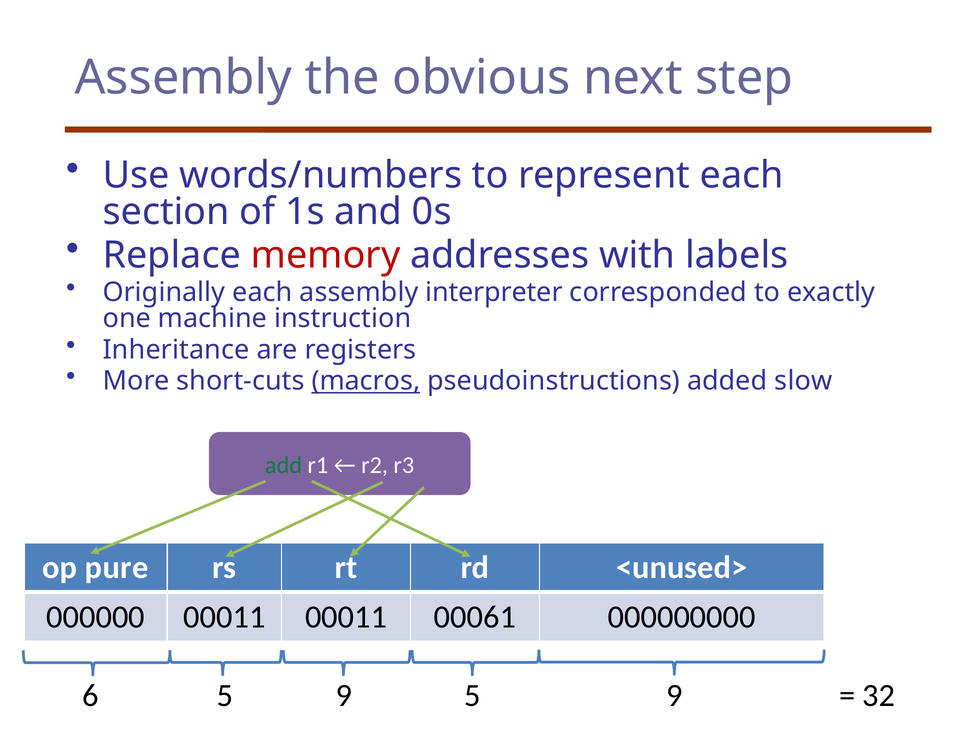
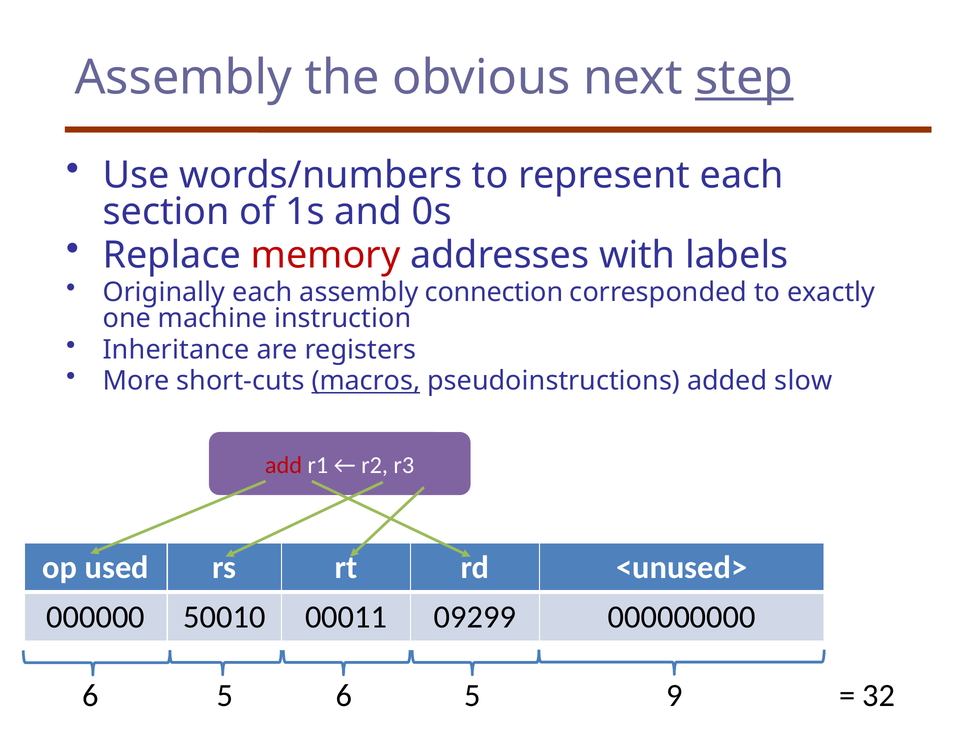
step underline: none -> present (744, 78)
interpreter: interpreter -> connection (494, 292)
add colour: green -> red (284, 465)
pure: pure -> used (117, 568)
000000 00011: 00011 -> 50010 (224, 617)
00061: 00061 -> 09299 (475, 617)
9: 9 -> 6 (344, 696)
